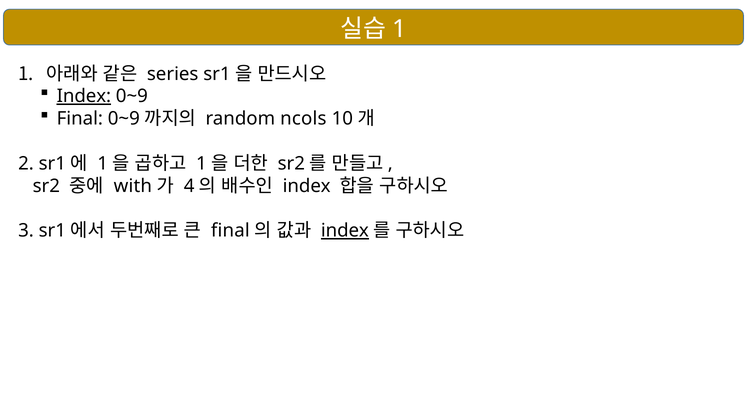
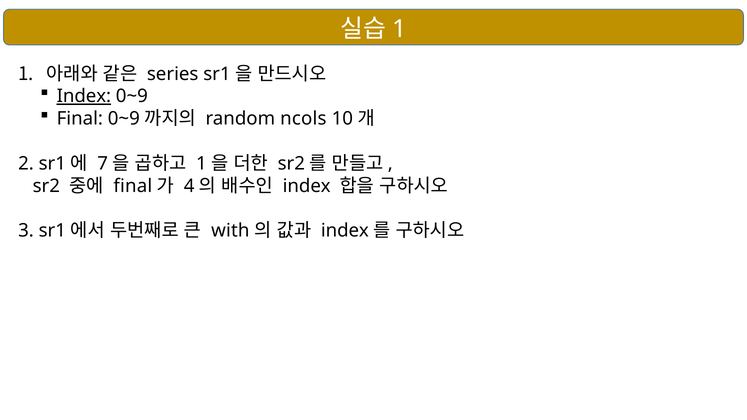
1: 1 -> 7 (103, 164)
with: with -> final (133, 186)
final: final -> with (230, 231)
index underline: present -> none (345, 231)
